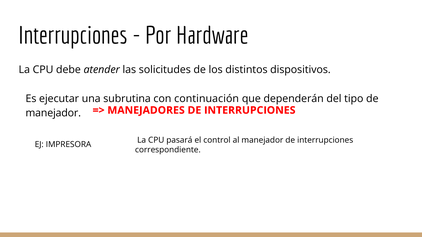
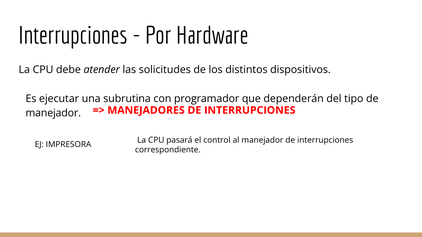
continuación: continuación -> programador (207, 99)
